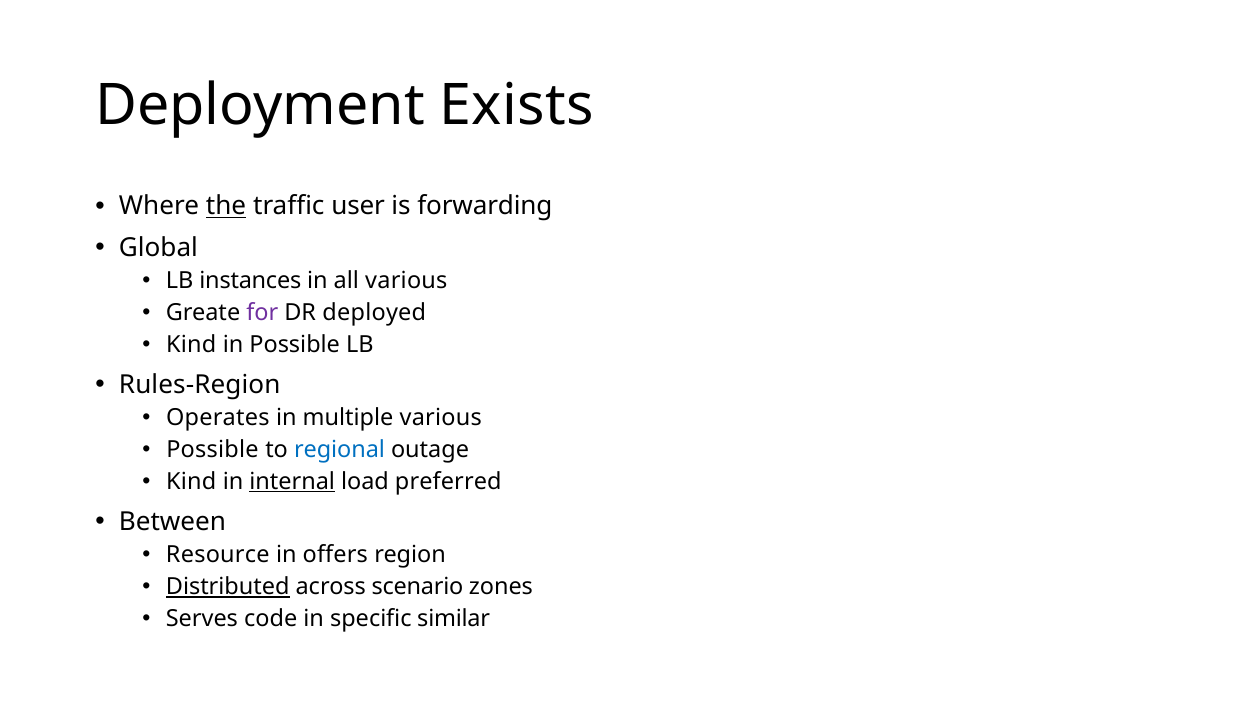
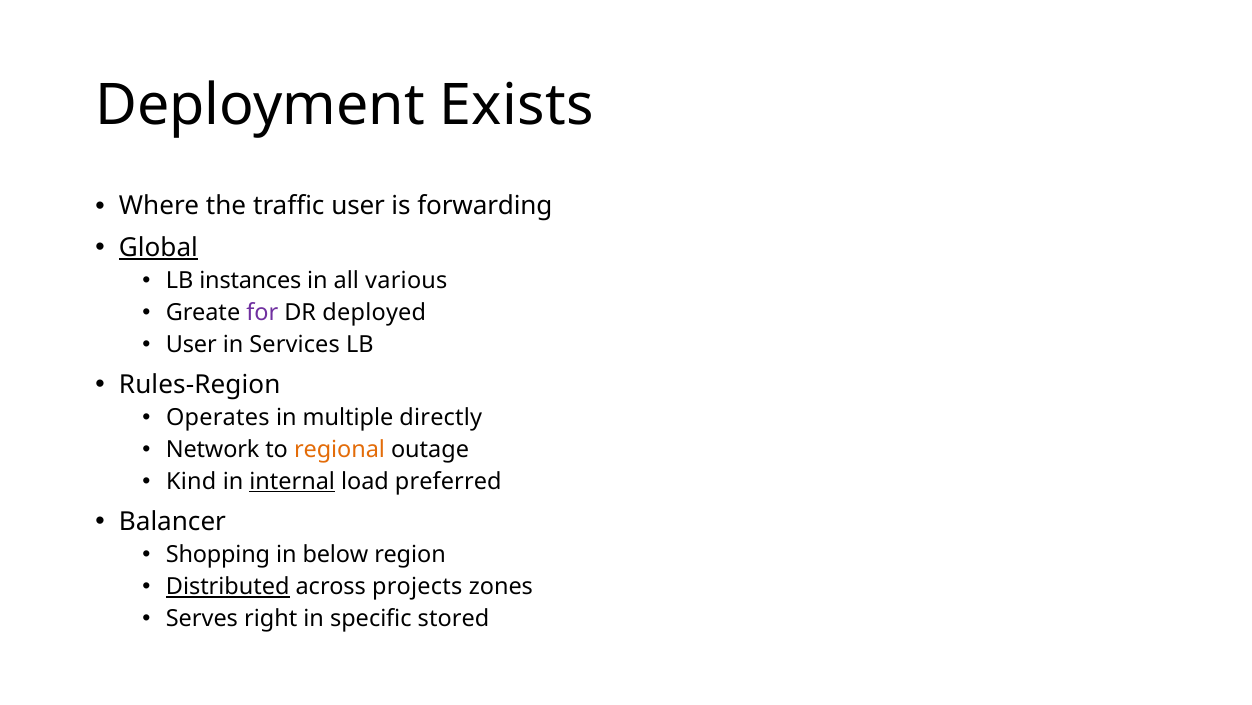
the underline: present -> none (226, 206)
Global underline: none -> present (158, 247)
Kind: Kind -> User (191, 344)
in Possible: Possible -> Services (295, 344)
multiple various: various -> directly (441, 417)
Possible: Possible -> Network (213, 449)
regional colour: blue -> orange (340, 449)
Between: Between -> Balancer (172, 521)
Resource: Resource -> Shopping (218, 554)
offers: offers -> below (335, 554)
scenario: scenario -> projects (417, 586)
code: code -> right (271, 618)
similar: similar -> stored (454, 618)
